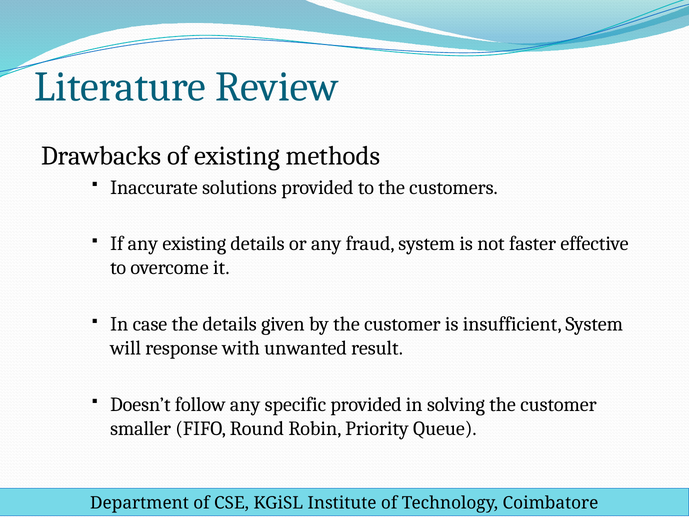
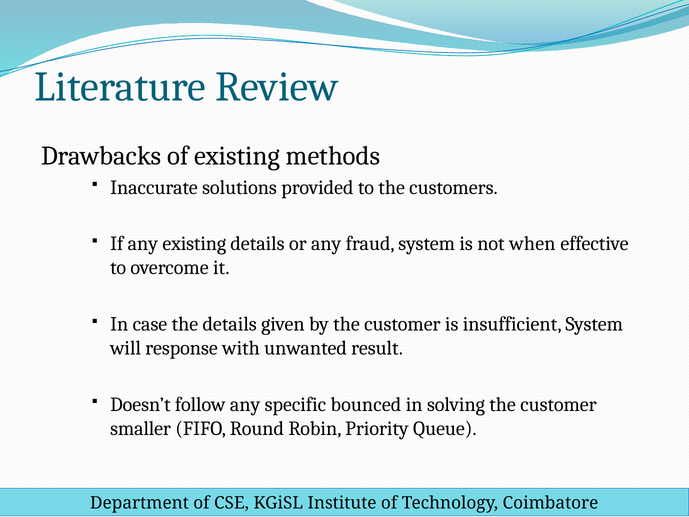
faster: faster -> when (532, 244)
specific provided: provided -> bounced (366, 404)
